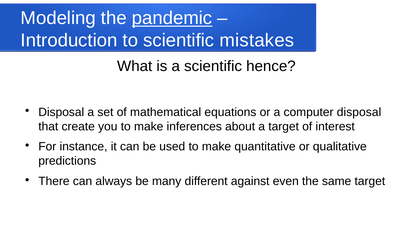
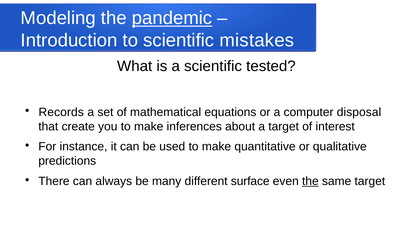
hence: hence -> tested (271, 66)
Disposal: Disposal -> Records (61, 112)
against: against -> surface (250, 182)
the underline: none -> present (310, 182)
